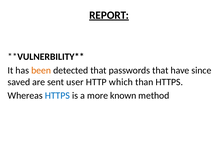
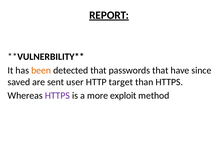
which: which -> target (121, 82)
HTTPS colour: blue -> purple (57, 95)
known: known -> exploit (123, 95)
